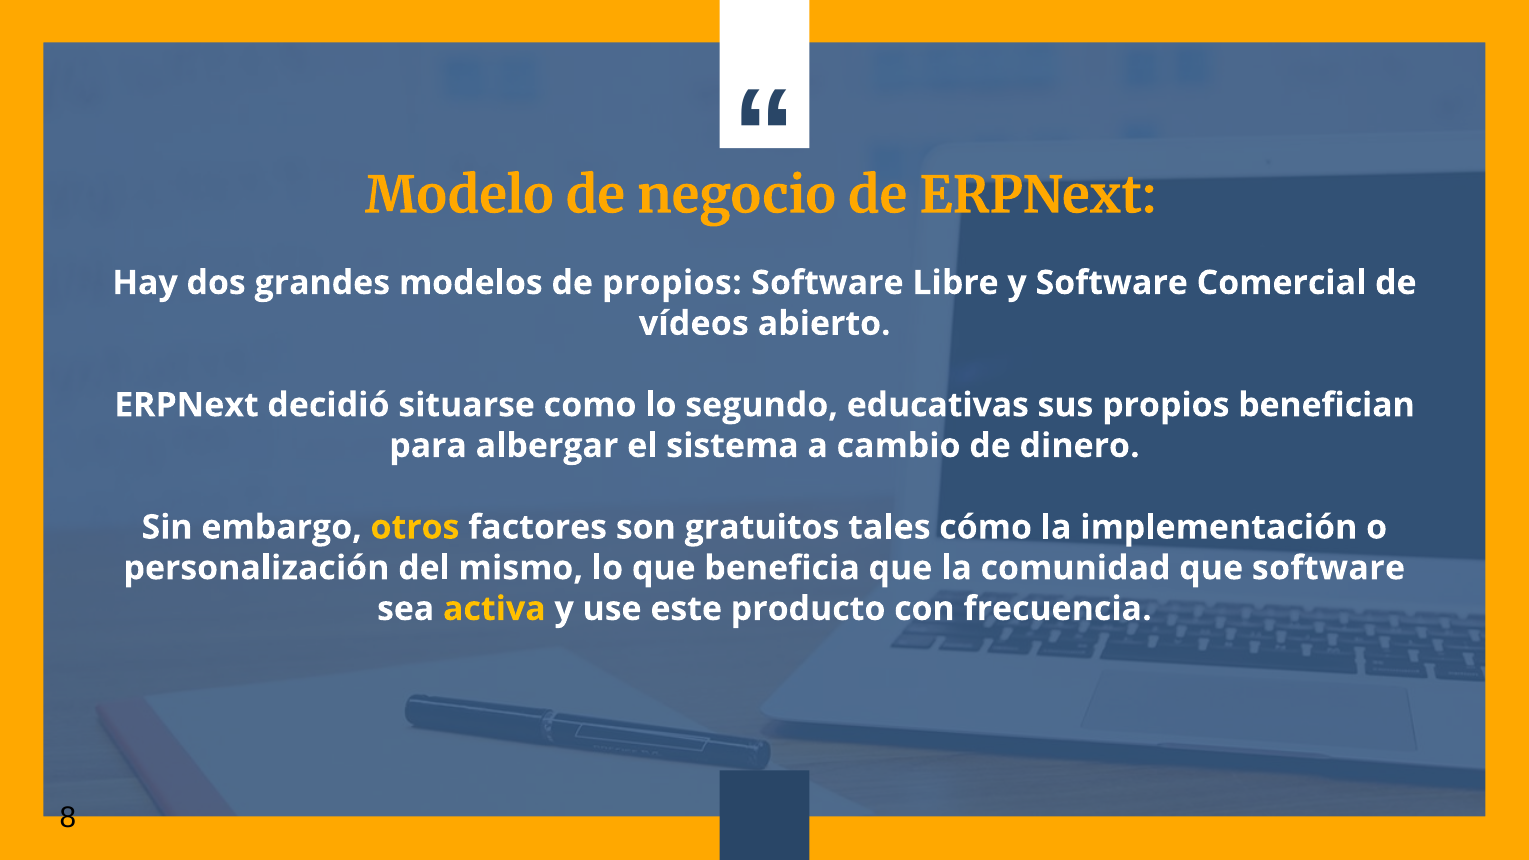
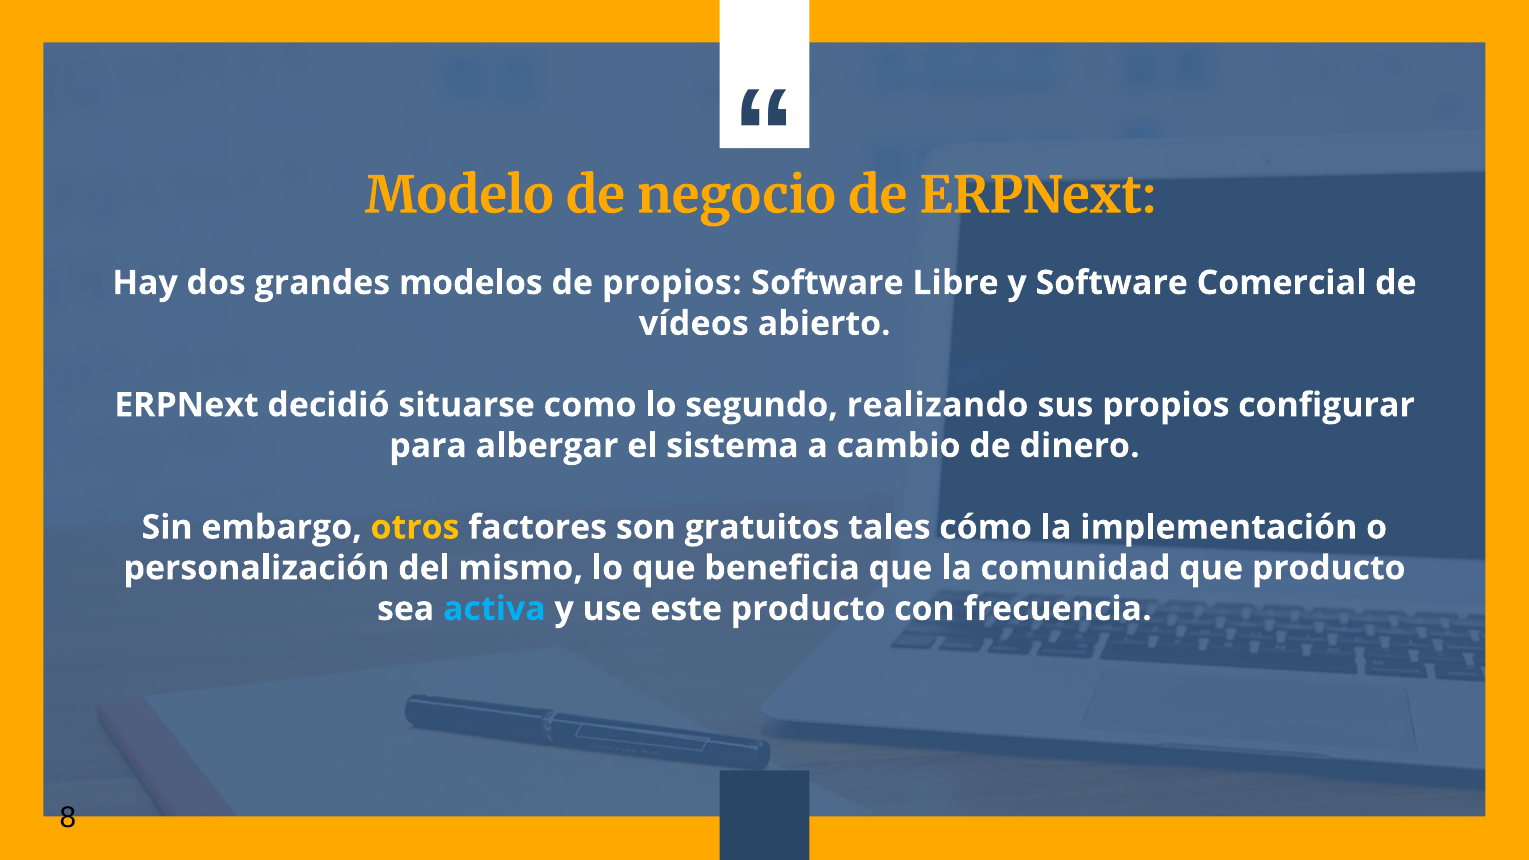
educativas: educativas -> realizando (938, 405)
benefician: benefician -> configurar (1326, 405)
que software: software -> producto (1329, 568)
activa colour: yellow -> light blue (494, 609)
